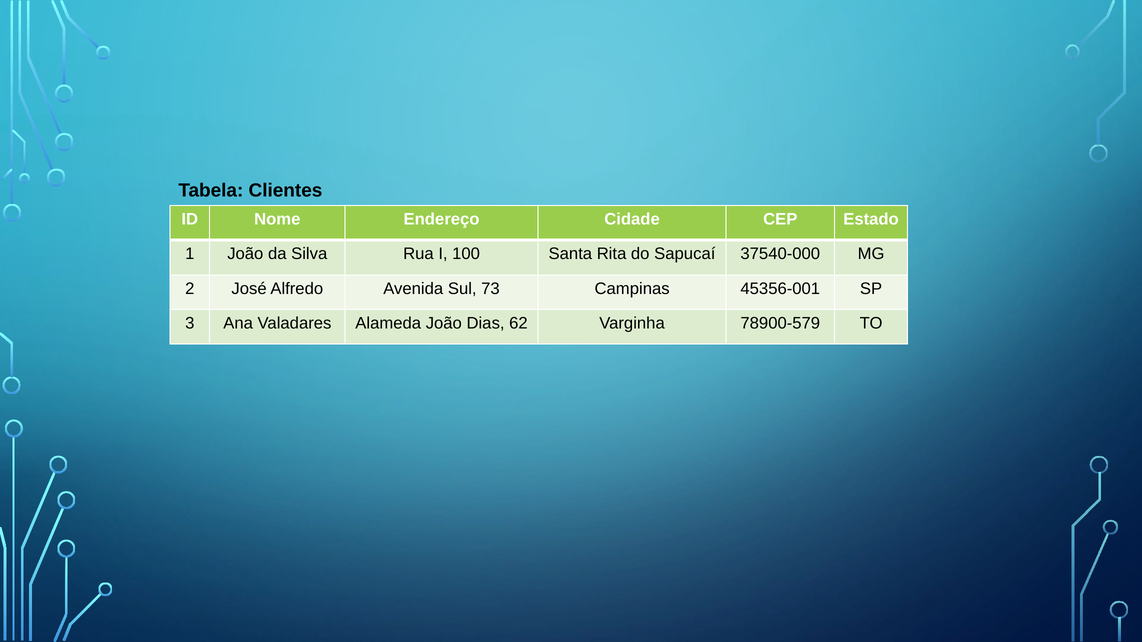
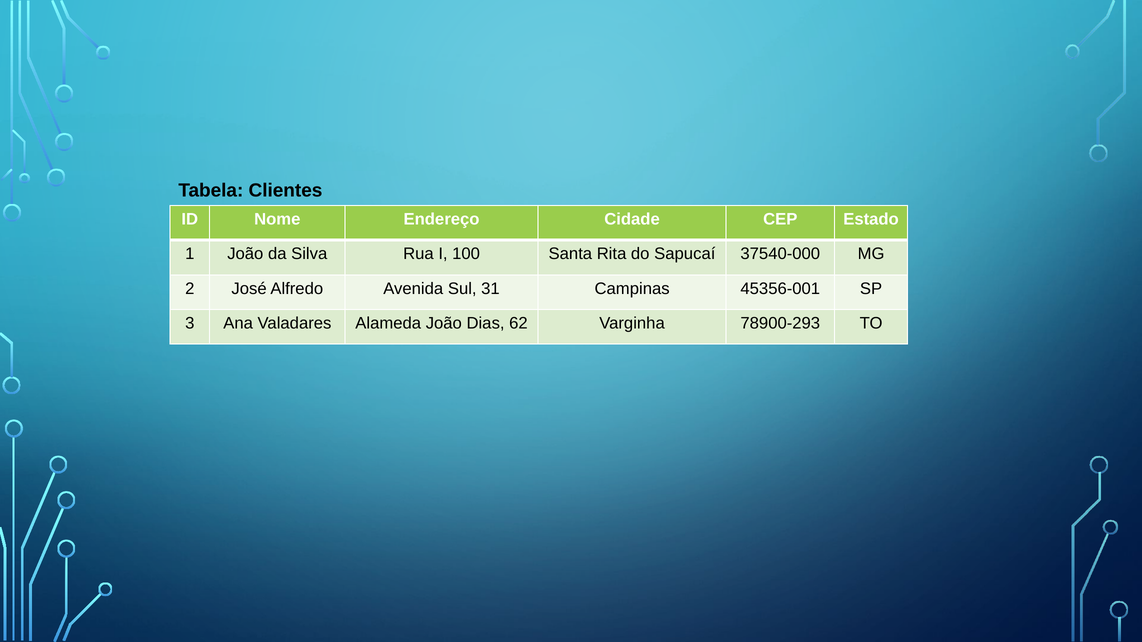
73: 73 -> 31 (490, 289)
78900-579: 78900-579 -> 78900-293 (780, 324)
